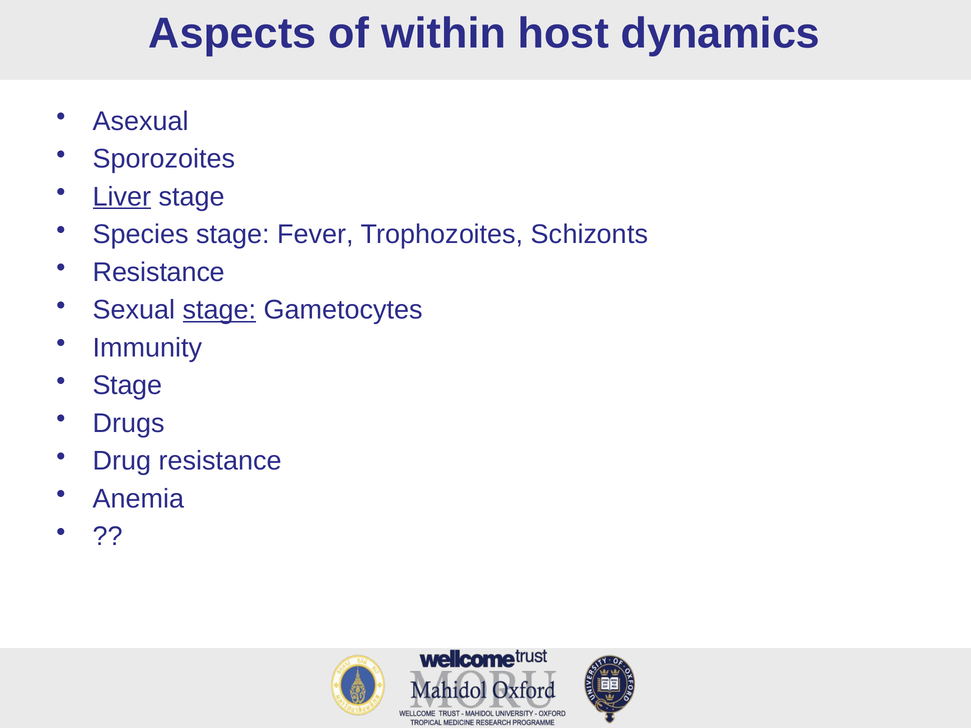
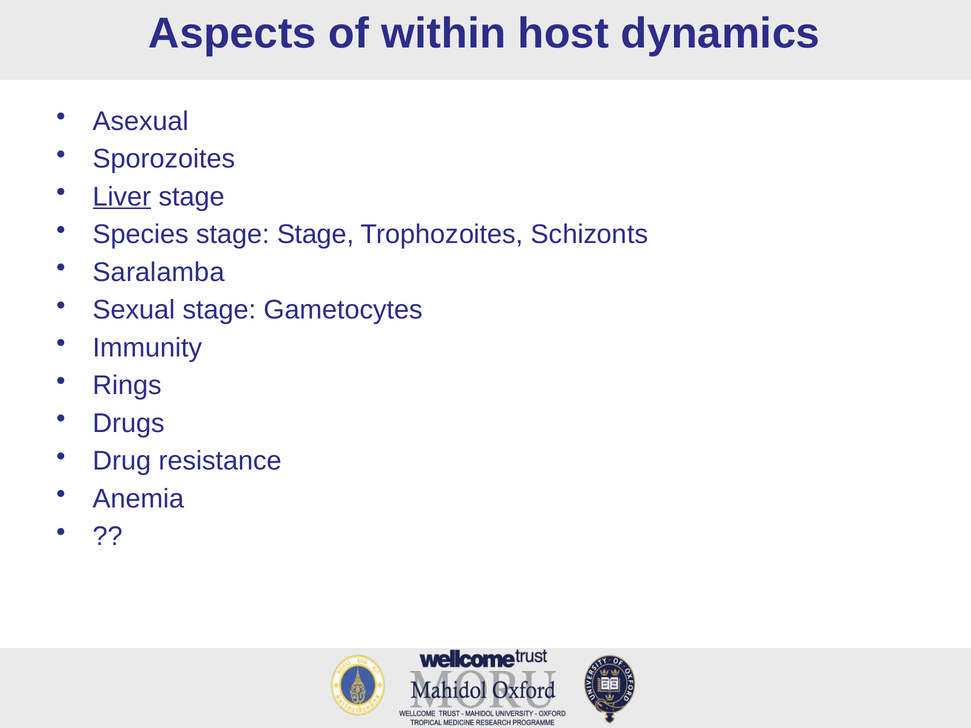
stage Fever: Fever -> Stage (316, 235)
Resistance: Resistance -> Saralamba (159, 272)
stage underline: present -> none (220, 310)
Stage: Stage -> Rings (127, 386)
